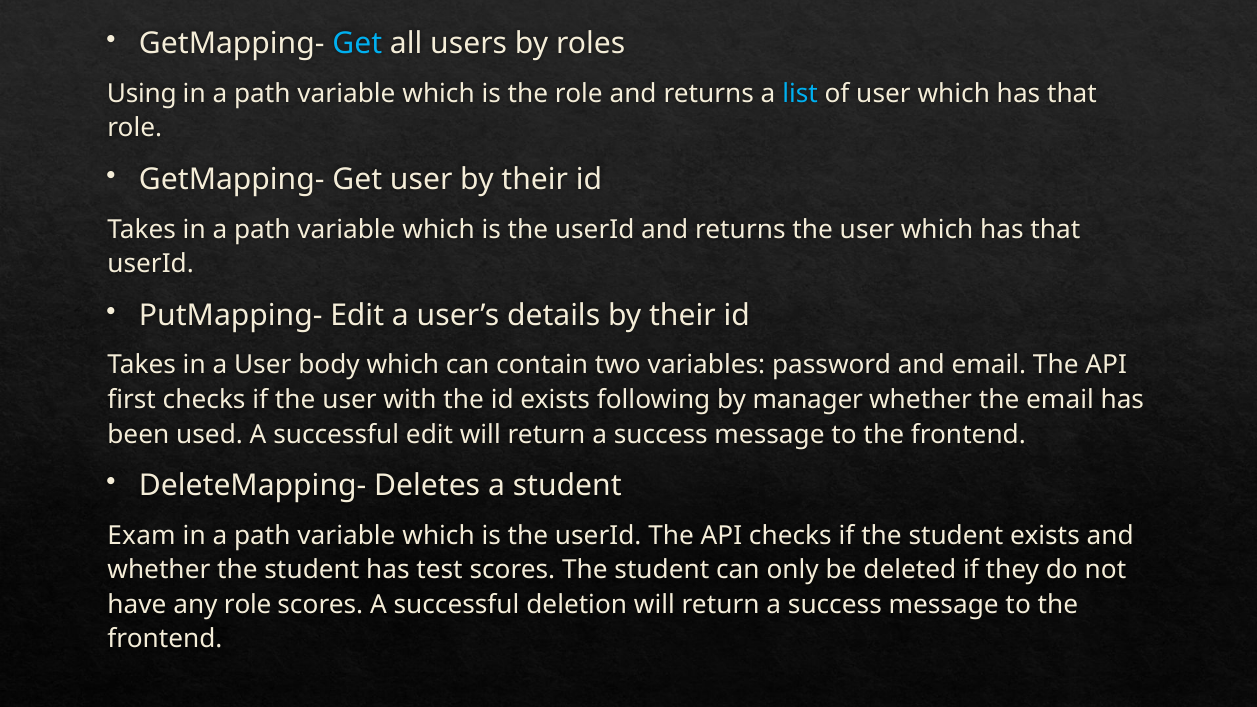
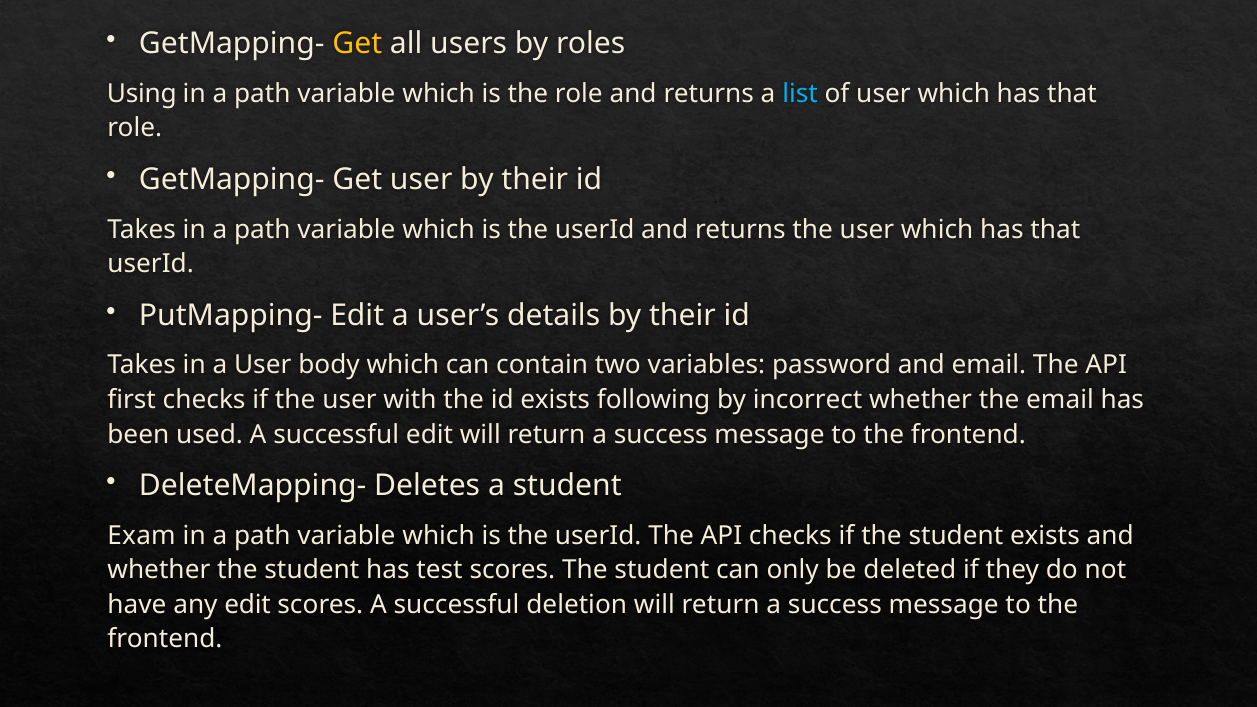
Get colour: light blue -> yellow (357, 44)
manager: manager -> incorrect (808, 400)
any role: role -> edit (248, 605)
